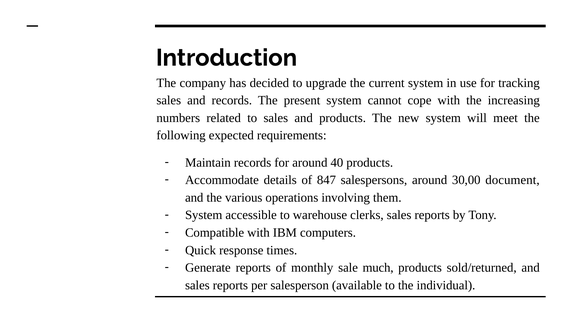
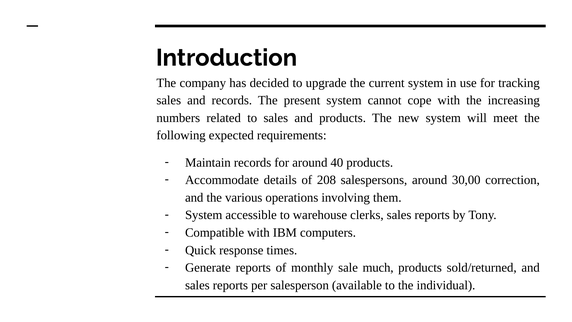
847: 847 -> 208 (326, 180)
document: document -> correction (513, 180)
